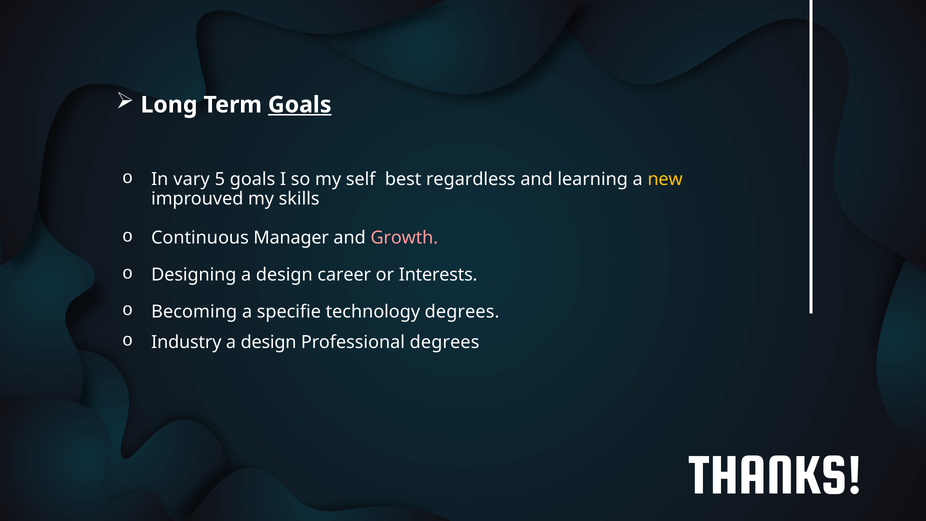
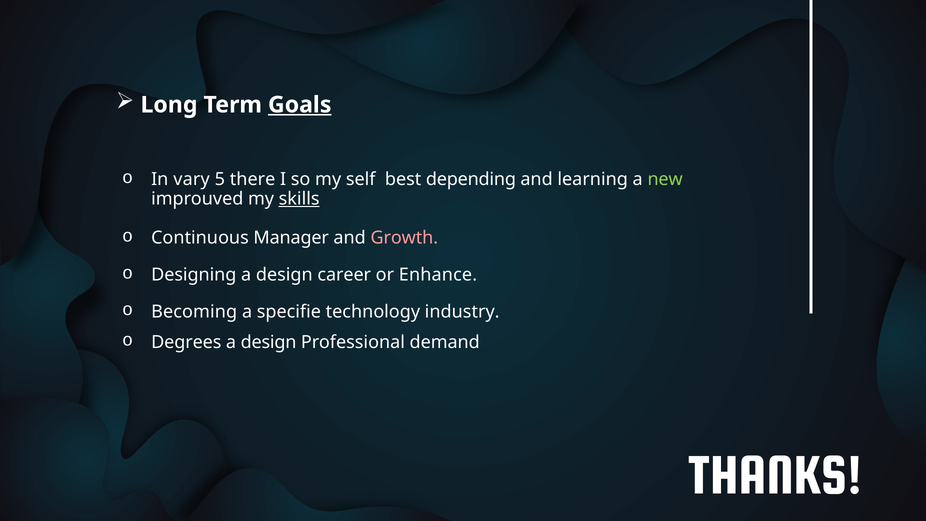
5 goals: goals -> there (253, 179)
regardless: regardless -> depending (471, 179)
new colour: yellow -> light green (665, 179)
skills underline: none -> present (299, 199)
Interests: Interests -> Enhance (438, 275)
technology degrees: degrees -> industry (462, 312)
Industry: Industry -> Degrees (186, 342)
Professional degrees: degrees -> demand (445, 342)
